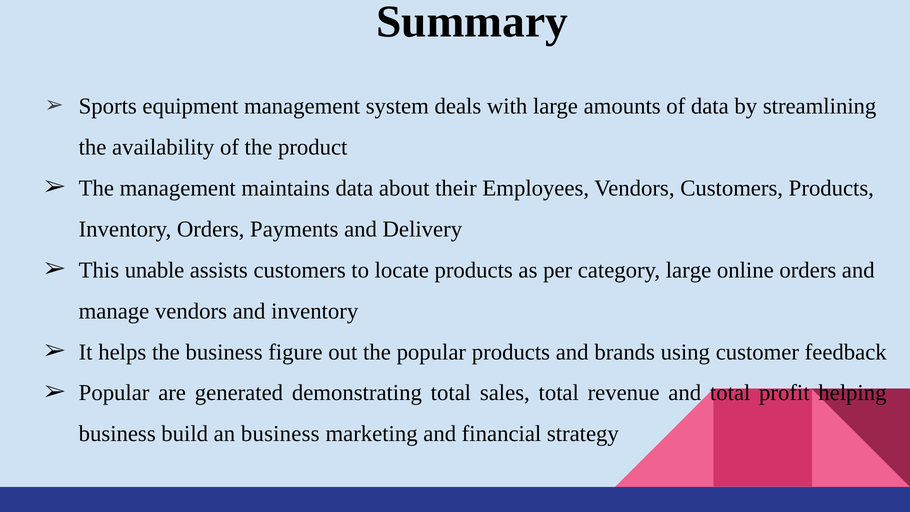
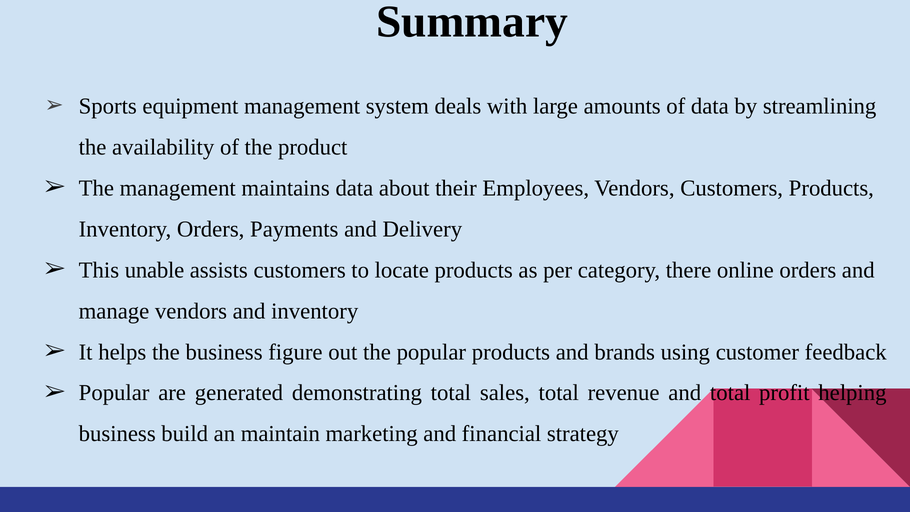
category large: large -> there (689, 270)
an business: business -> maintain (280, 434)
